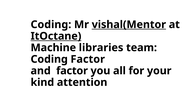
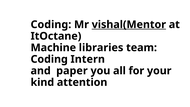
ItOctane underline: present -> none (56, 36)
Coding Factor: Factor -> Intern (88, 59)
and factor: factor -> paper (72, 71)
